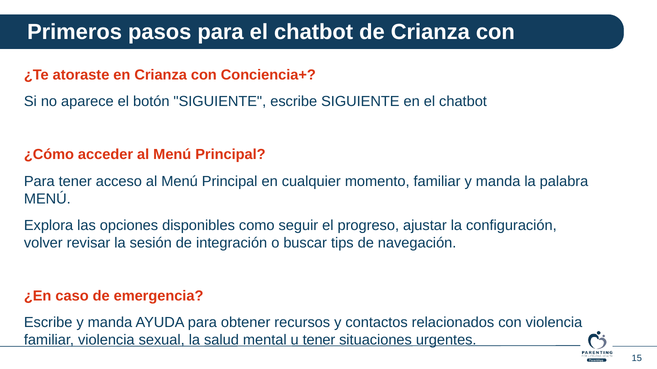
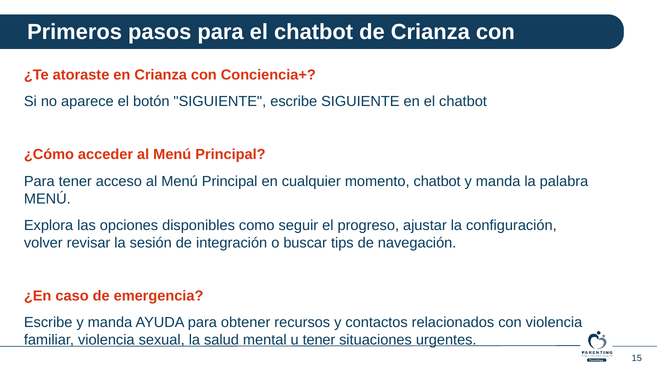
momento familiar: familiar -> chatbot (437, 182)
